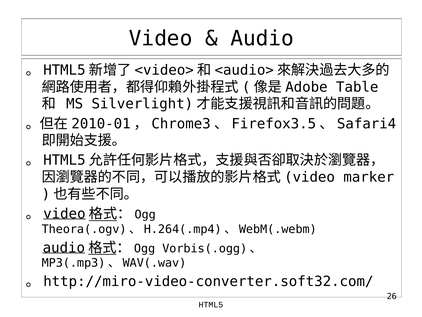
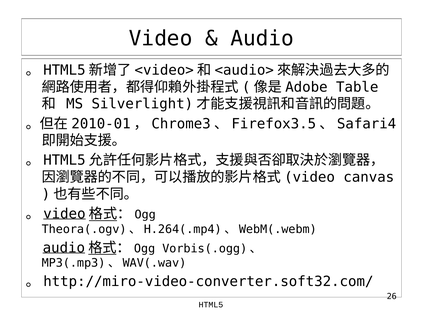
marker: marker -> canvas (369, 177)
